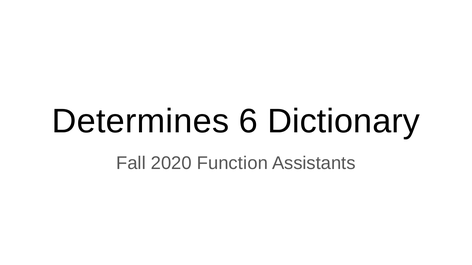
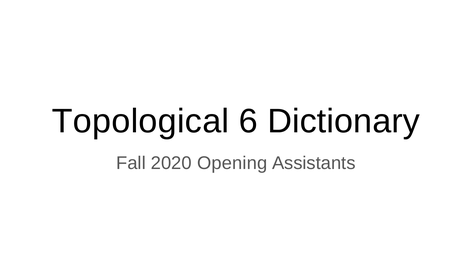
Determines: Determines -> Topological (140, 122)
Function: Function -> Opening (232, 163)
